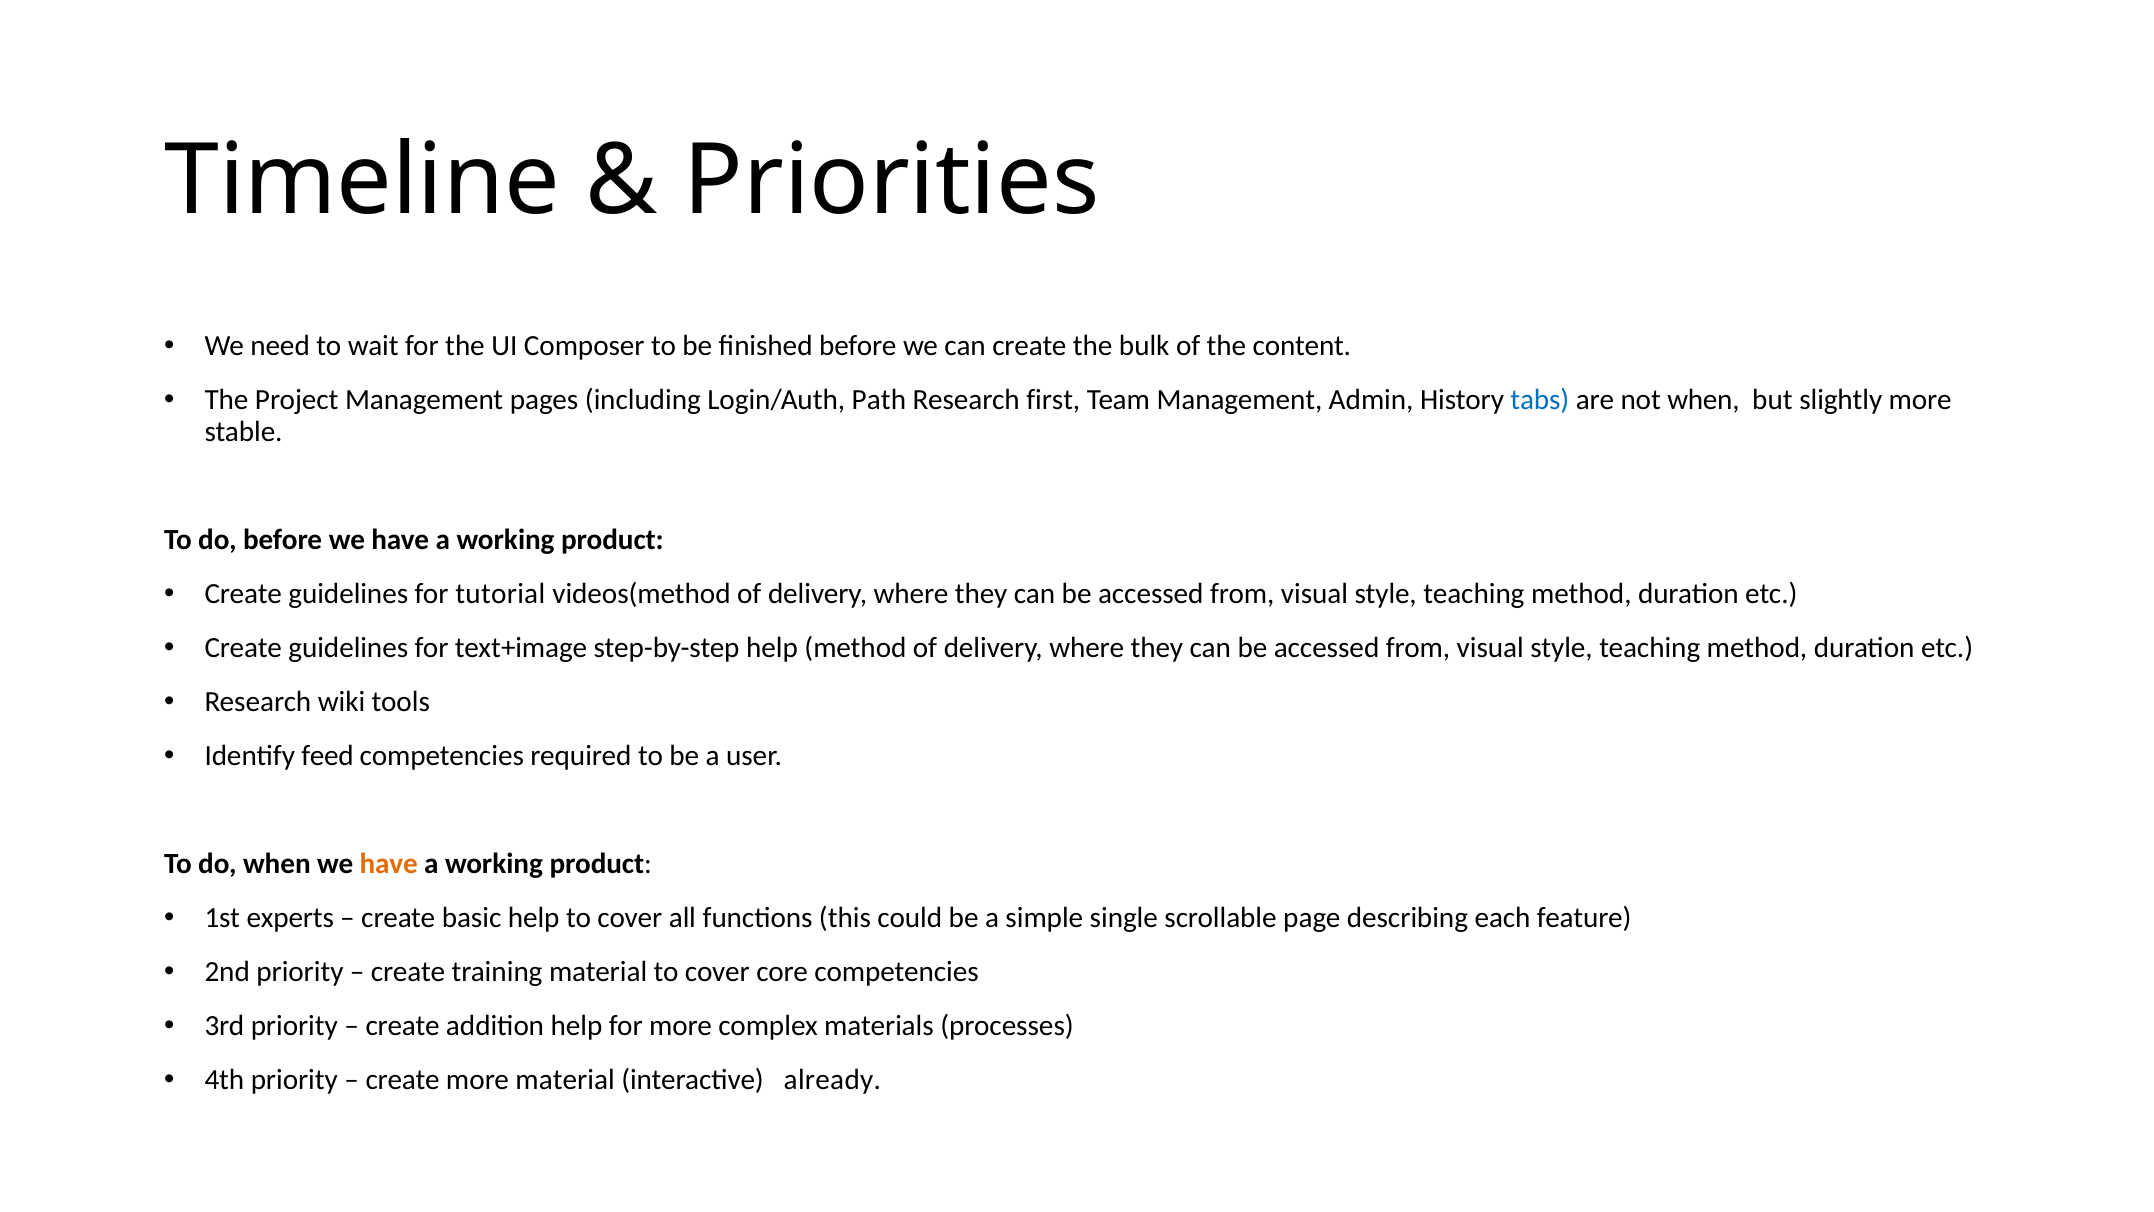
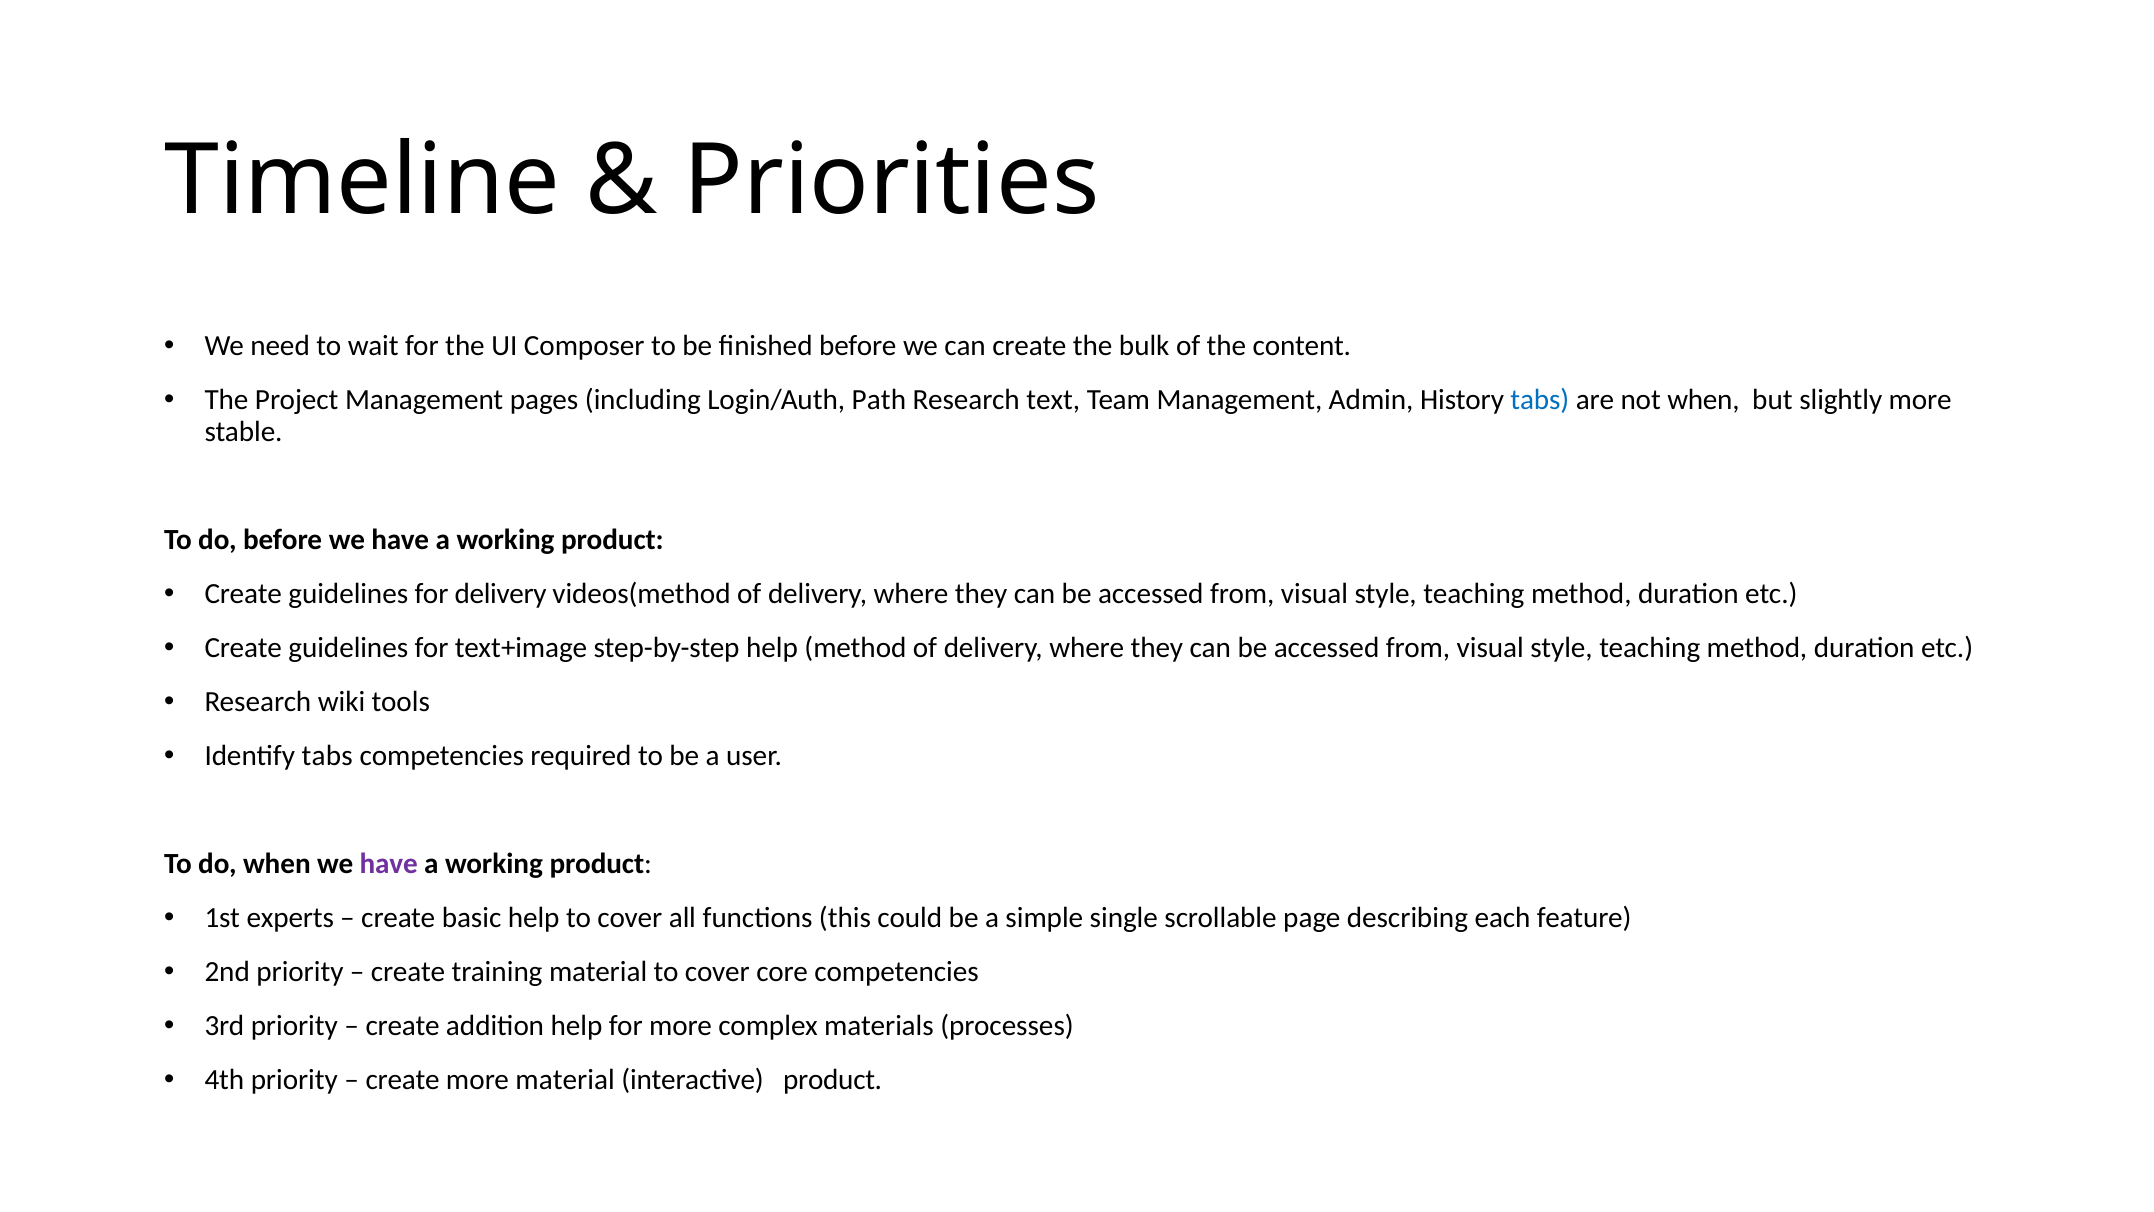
first: first -> text (1053, 400)
for tutorial: tutorial -> delivery (501, 594)
Identify feed: feed -> tabs (327, 756)
have colour: orange -> purple (389, 864)
interactive already: already -> product (833, 1080)
